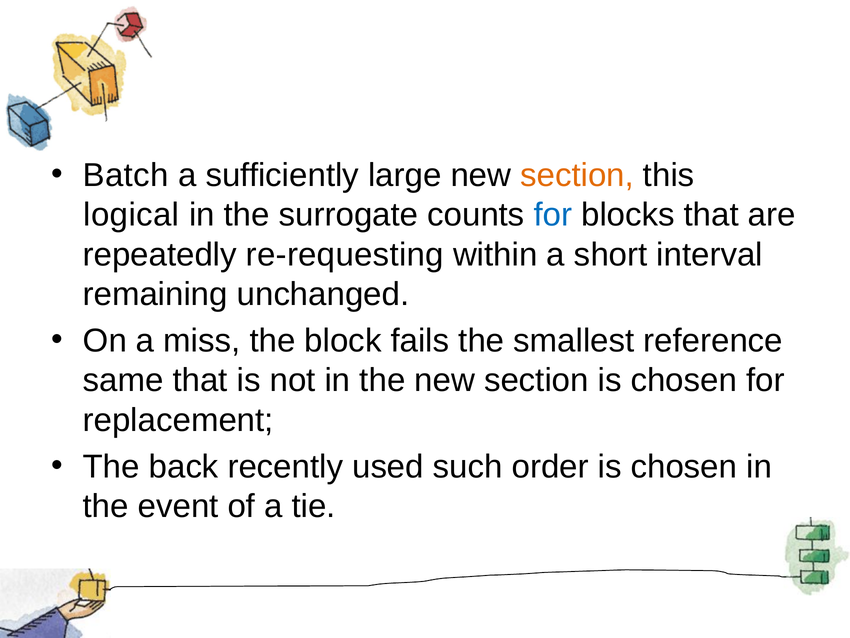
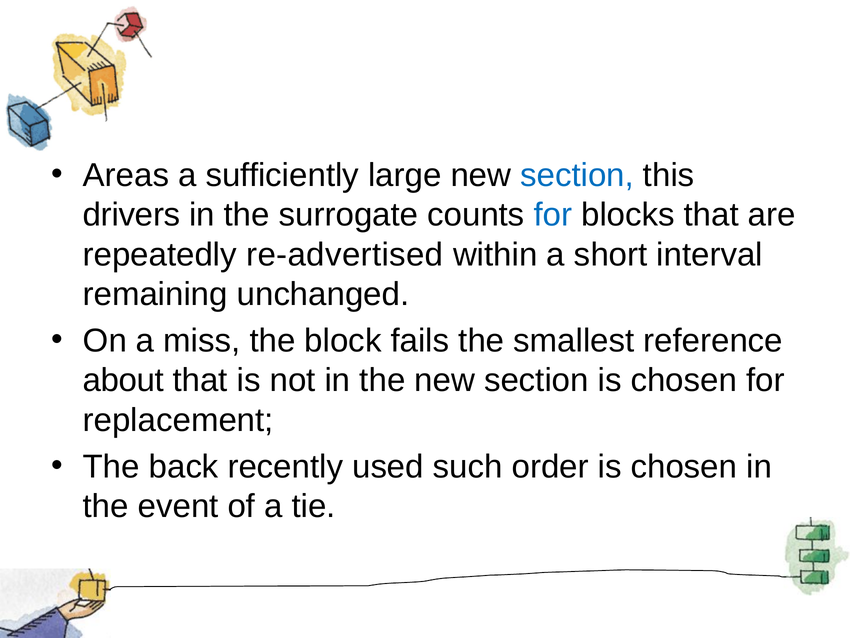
Batch: Batch -> Areas (126, 175)
section colour: orange -> blue (577, 175)
logical: logical -> drivers (132, 215)
re-requesting: re-requesting -> re-advertised (345, 255)
same: same -> about (123, 380)
